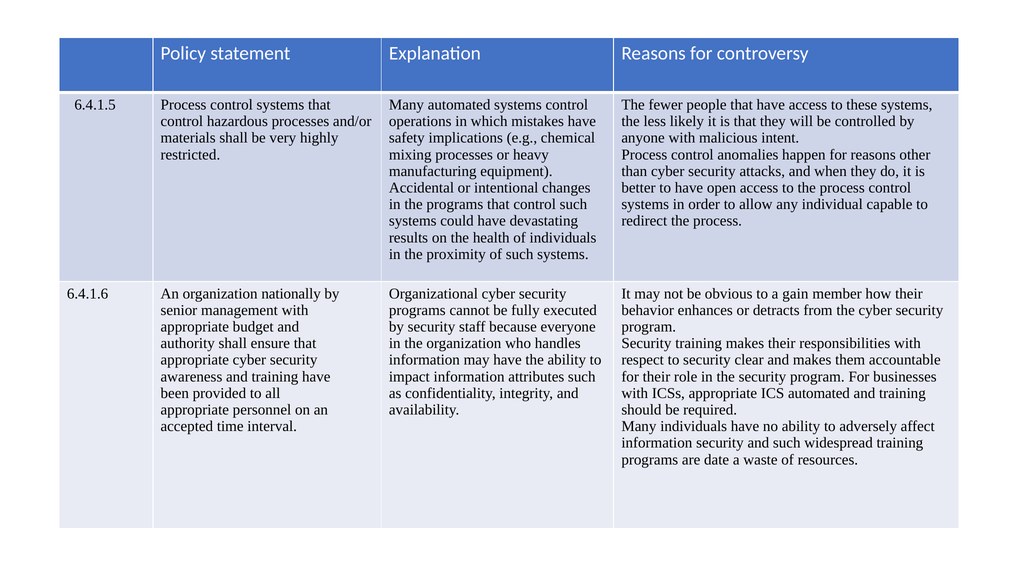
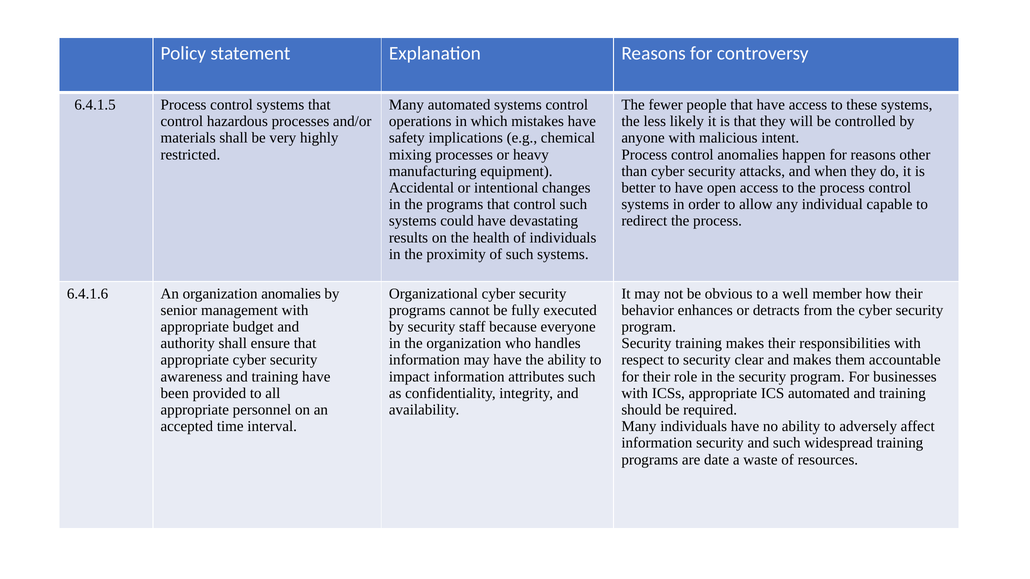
organization nationally: nationally -> anomalies (291, 294)
gain: gain -> well (795, 294)
